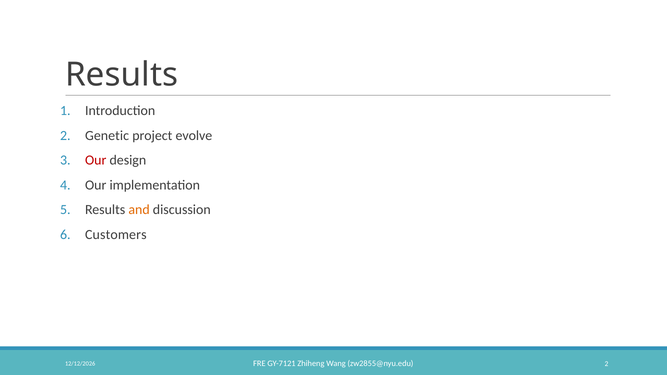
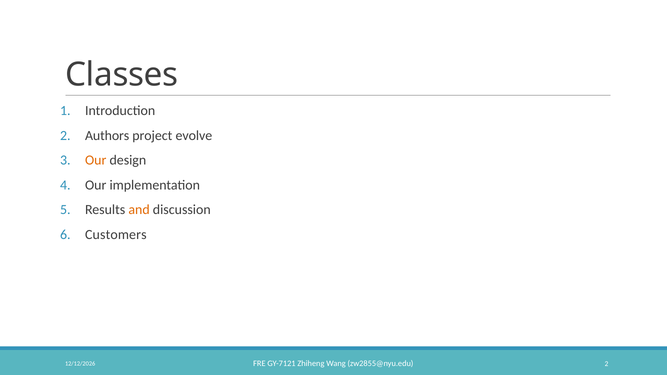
Results: Results -> Classes (122, 75)
Genetic: Genetic -> Authors (107, 136)
Our colour: red -> orange (96, 160)
